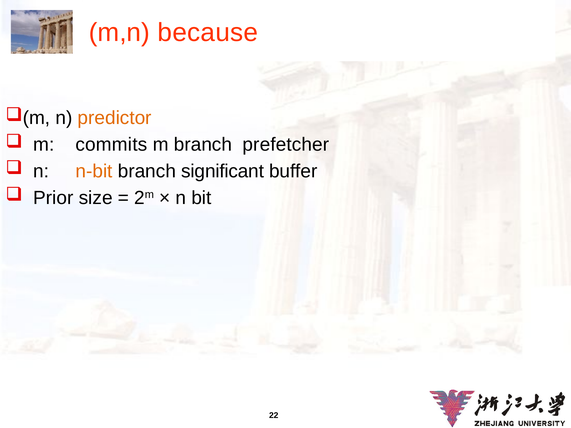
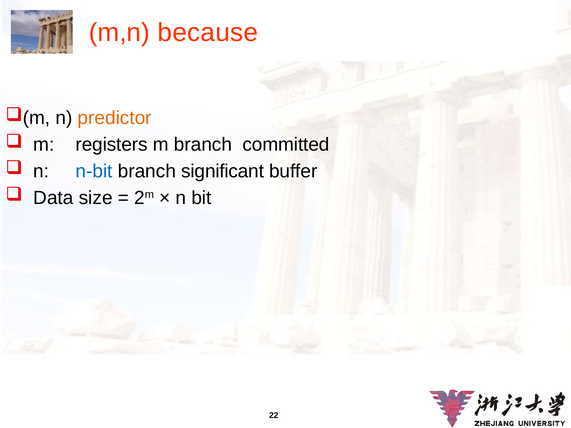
commits: commits -> registers (112, 145)
prefetcher: prefetcher -> committed (286, 145)
n-bit colour: orange -> blue (94, 171)
Prior: Prior -> Data (53, 198)
